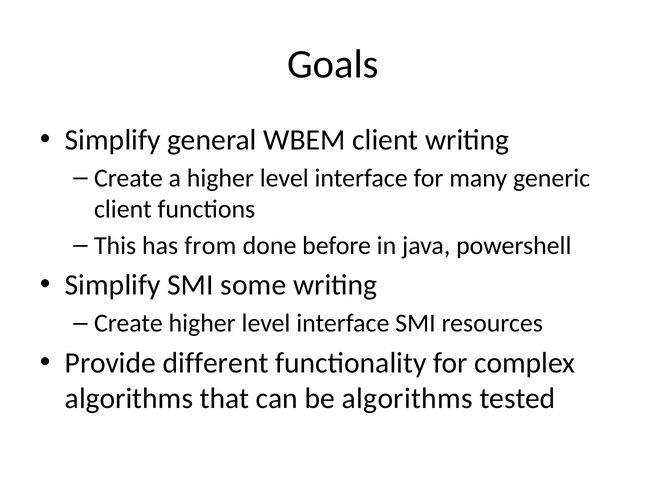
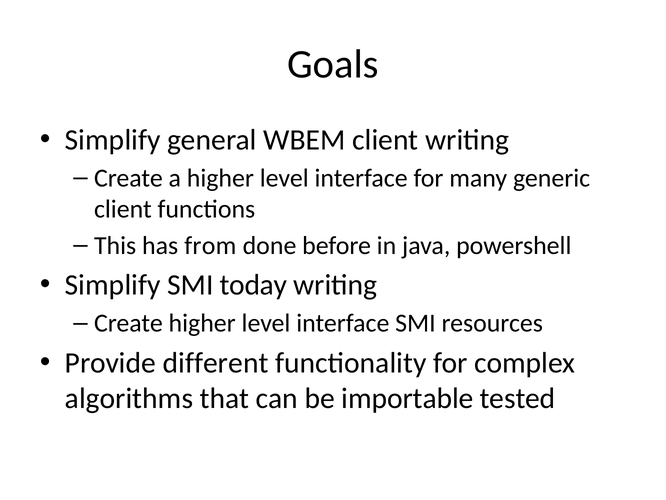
some: some -> today (254, 285)
be algorithms: algorithms -> importable (407, 398)
